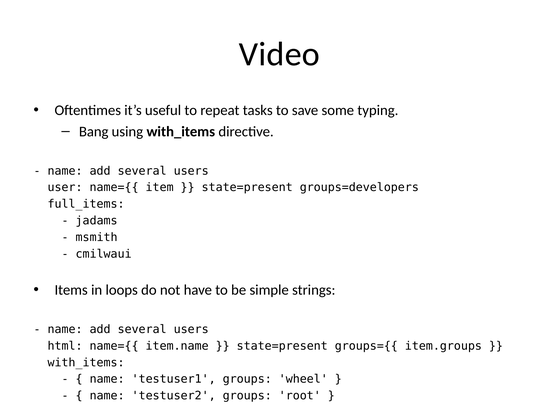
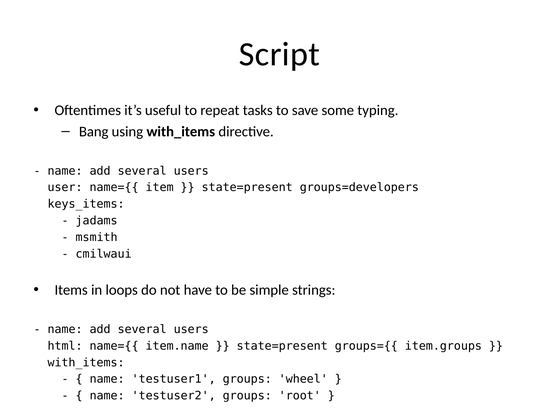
Video: Video -> Script (279, 54)
full_items: full_items -> keys_items (86, 204)
